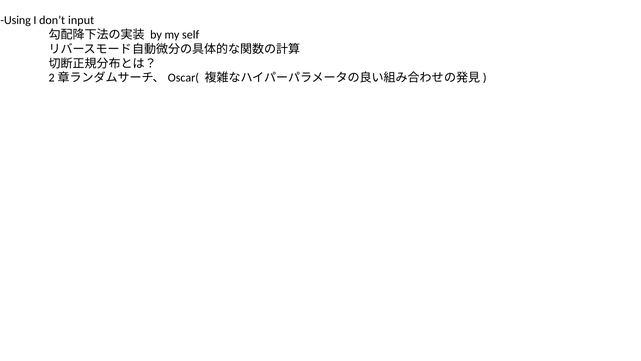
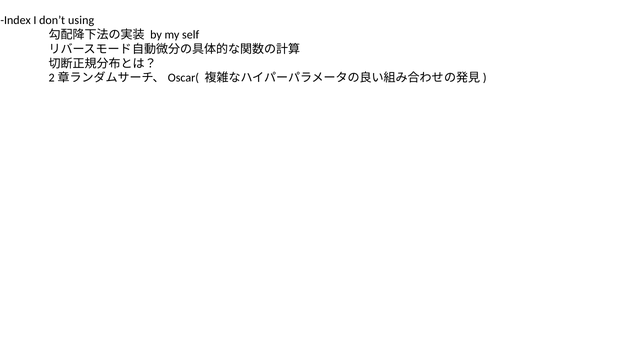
Using: Using -> Index (16, 20)
input: input -> using (81, 20)
